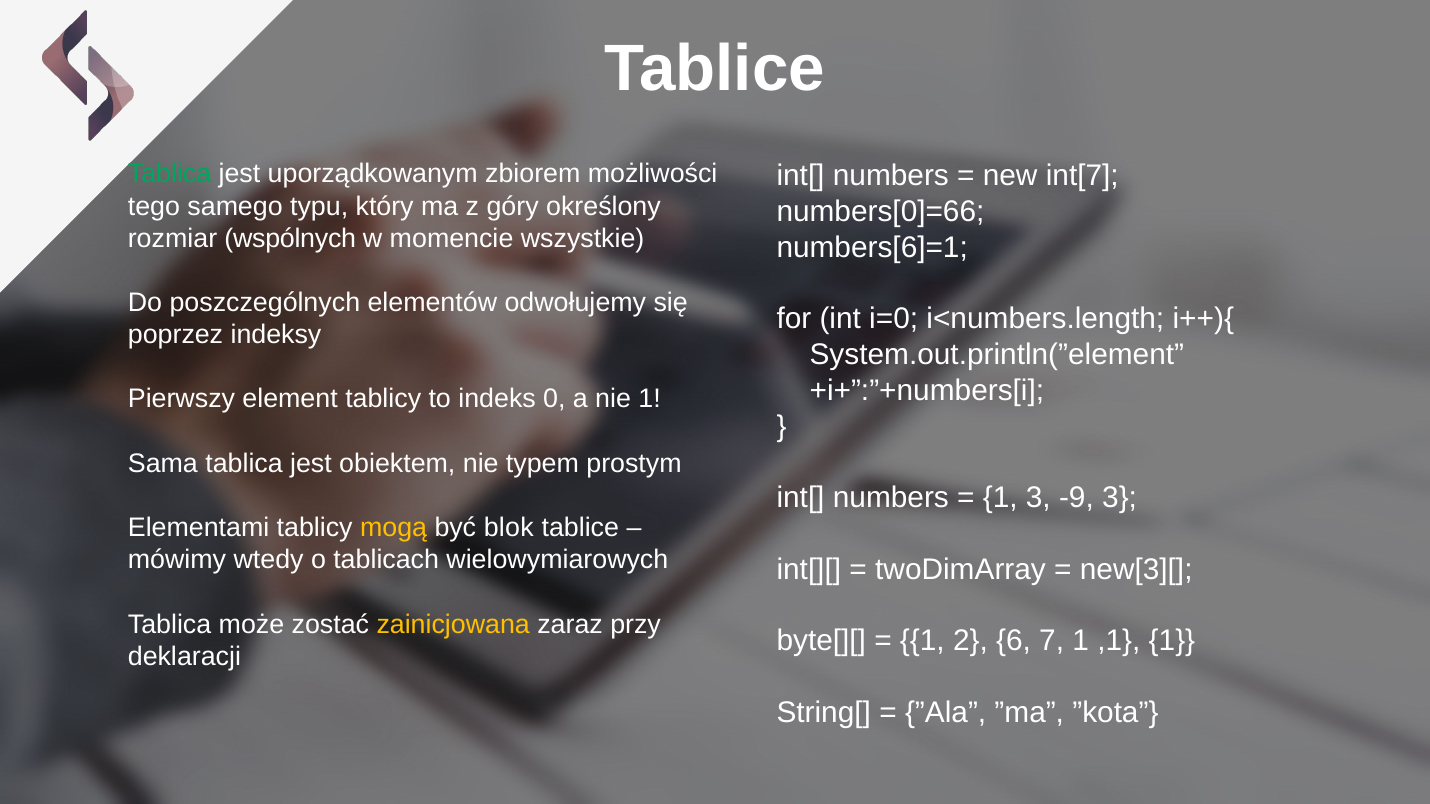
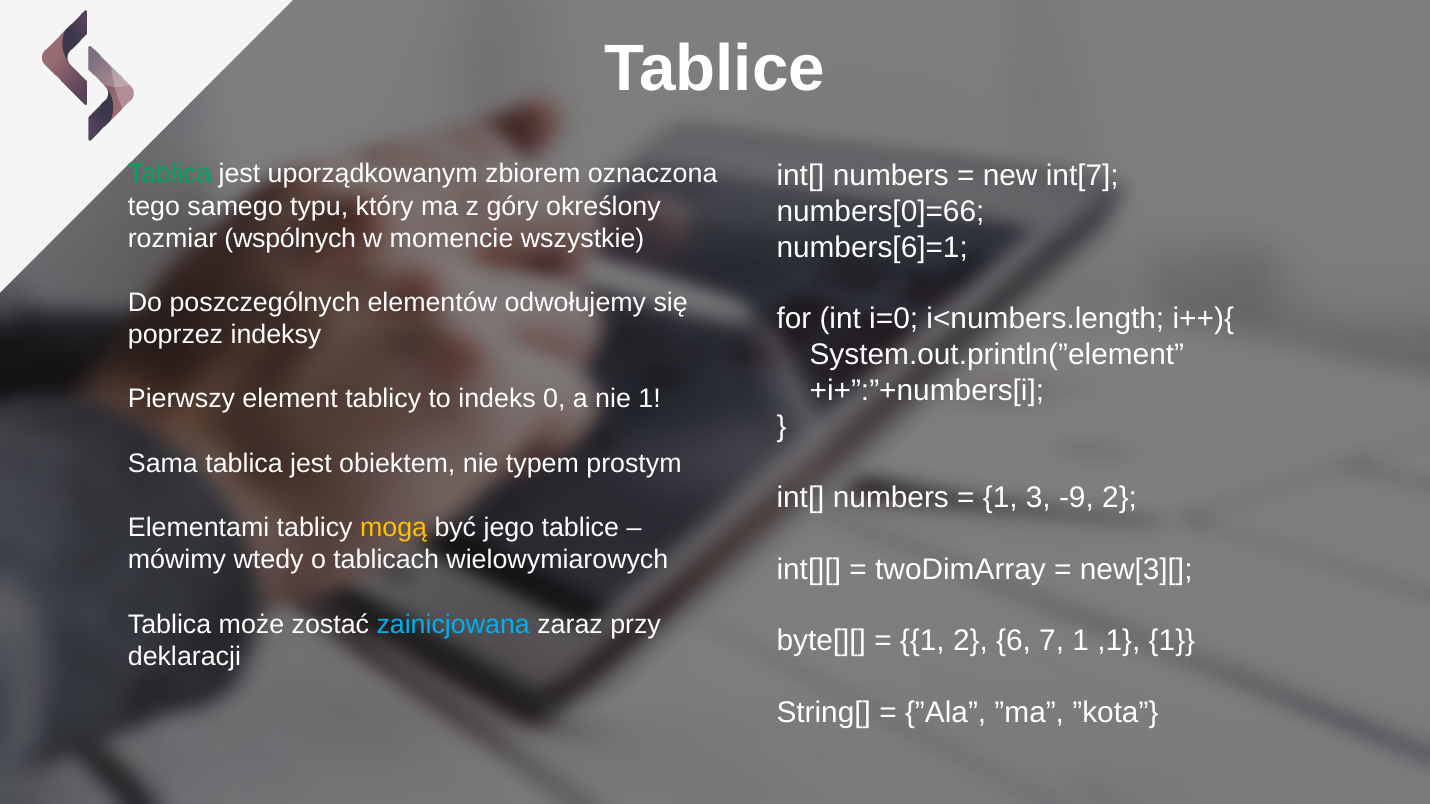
możliwości: możliwości -> oznaczona (653, 174)
-9 3: 3 -> 2 (1120, 498)
blok: blok -> jego (509, 528)
zainicjowana colour: yellow -> light blue (453, 625)
